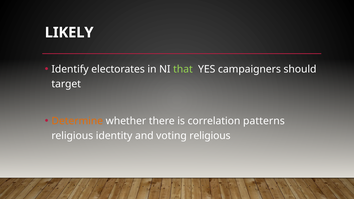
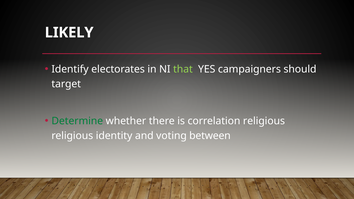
Determine colour: orange -> green (77, 121)
correlation patterns: patterns -> religious (264, 121)
voting religious: religious -> between (210, 136)
